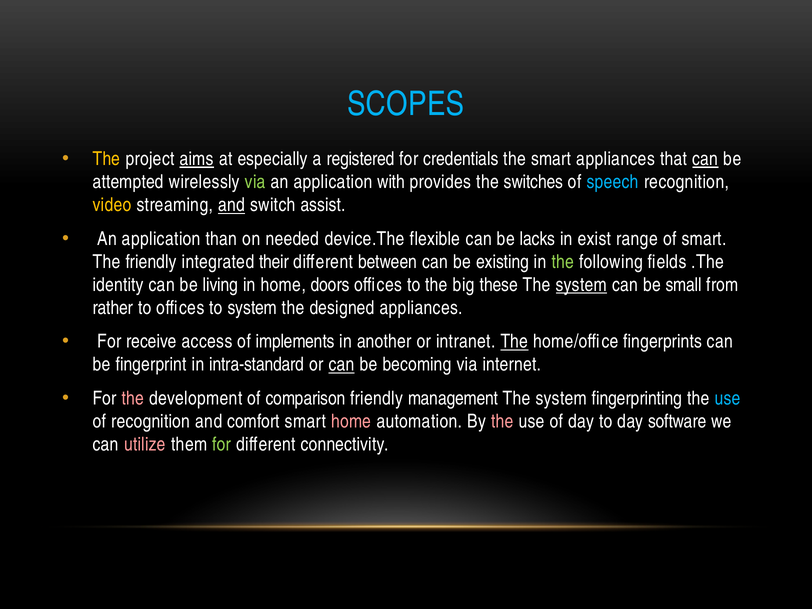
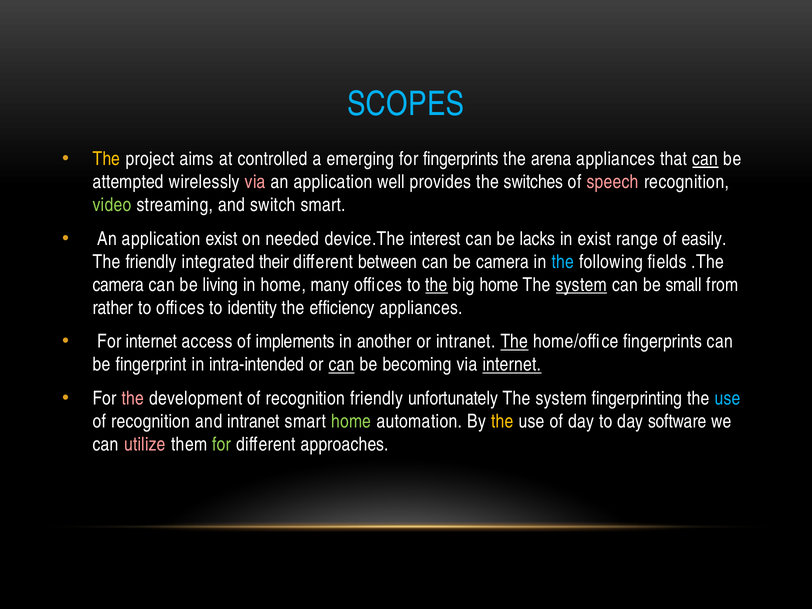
aims underline: present -> none (197, 159)
especially: especially -> controlled (273, 159)
registered: registered -> emerging (360, 159)
for credentials: credentials -> fingerprints (461, 159)
the smart: smart -> arena (551, 159)
via colour: light green -> pink (255, 182)
with: with -> well (391, 182)
speech colour: light blue -> pink (613, 182)
video colour: yellow -> light green (112, 205)
and underline: present -> none (231, 205)
switch assist: assist -> smart (323, 205)
application than: than -> exist (222, 239)
flexible: flexible -> interest (435, 239)
of smart: smart -> easily (704, 239)
be existing: existing -> camera (502, 262)
the colour: light green -> light blue (563, 262)
identity: identity -> camera (118, 285)
doors: doors -> many (330, 285)
the underline: none -> present (437, 285)
big these: these -> home (499, 285)
to system: system -> identity (252, 308)
designed: designed -> efficiency (342, 308)
For receive: receive -> internet (152, 342)
intra-standard: intra-standard -> intra-intended (257, 365)
internet underline: none -> present (512, 365)
development of comparison: comparison -> recognition (305, 398)
management: management -> unfortunately (453, 398)
and comfort: comfort -> intranet (254, 421)
home colour: pink -> light green (351, 421)
the colour: pink -> yellow (502, 421)
connectivity: connectivity -> approaches (345, 444)
